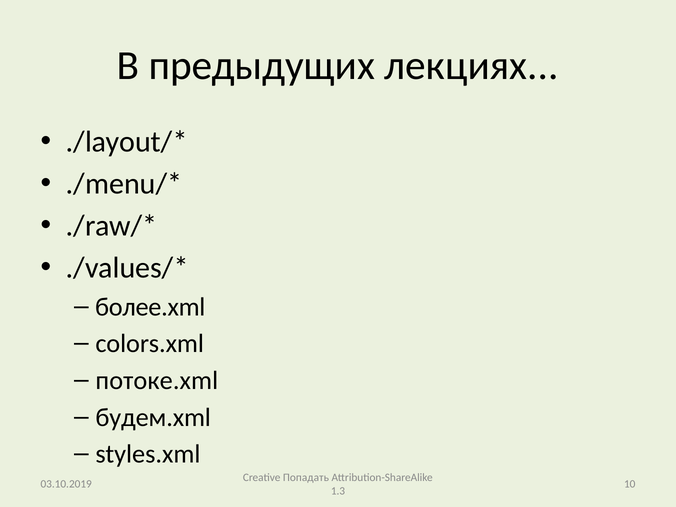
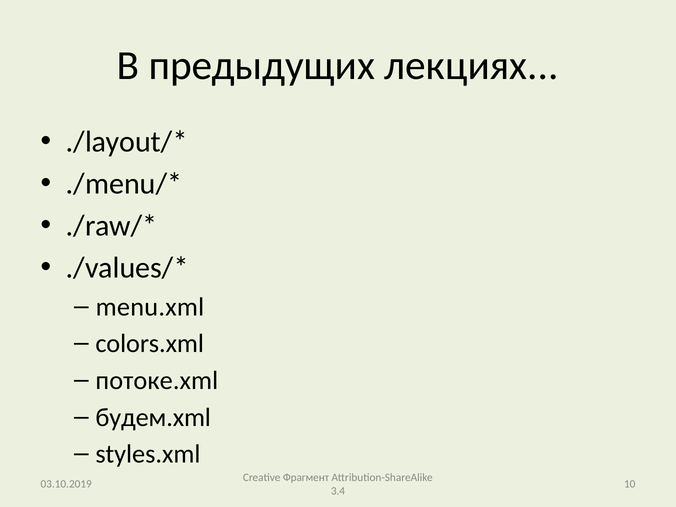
более.xml: более.xml -> menu.xml (150, 307)
Попадать: Попадать -> Фрагмент (306, 477)
1.3: 1.3 -> 3.4 (338, 491)
